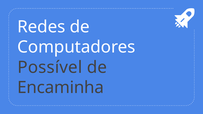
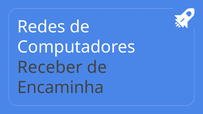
Possível: Possível -> Receber (50, 67)
